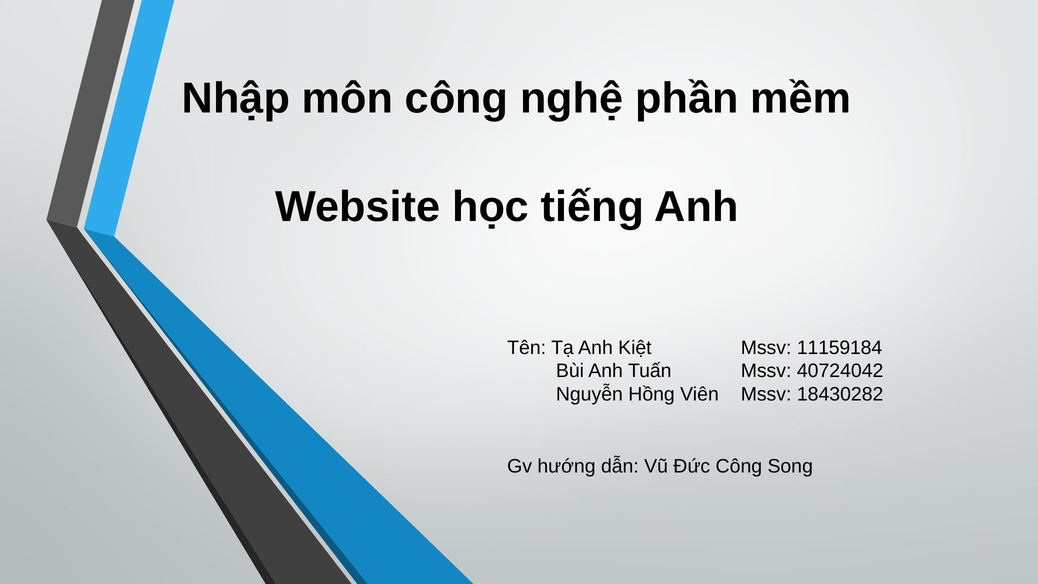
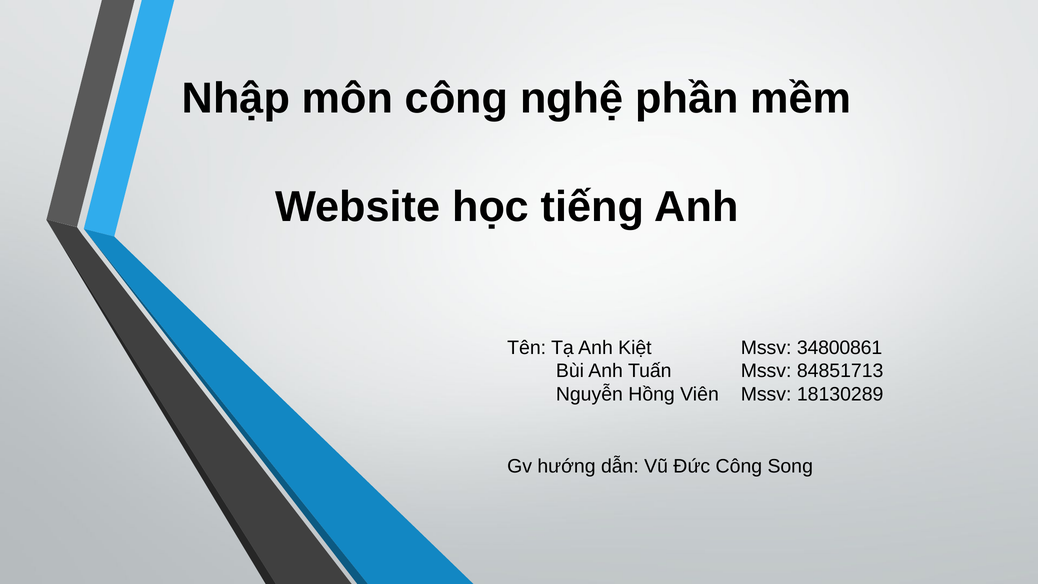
11159184: 11159184 -> 34800861 (840, 348)
40724042: 40724042 -> 84851713 (840, 371)
18430282: 18430282 -> 18130289 (840, 394)
